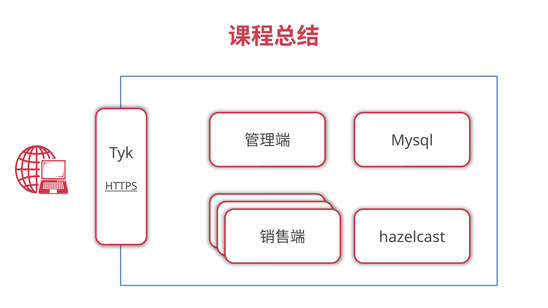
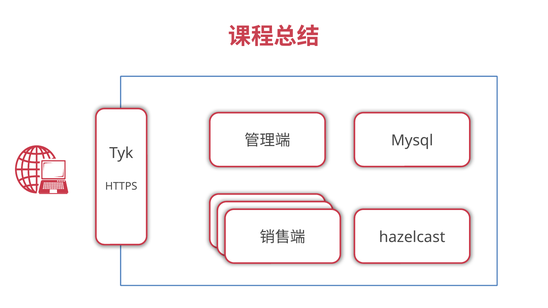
HTTPS underline: present -> none (121, 187)
